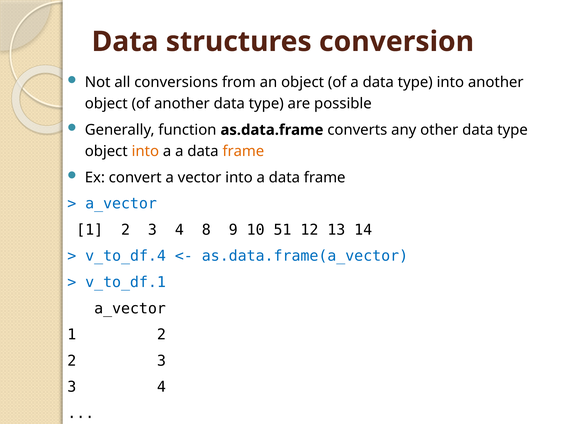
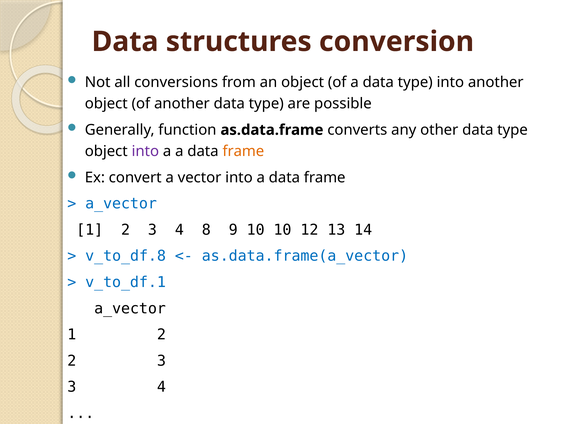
into colour: orange -> purple (145, 152)
10 51: 51 -> 10 (282, 230)
v_to_df.4: v_to_df.4 -> v_to_df.8 (126, 256)
